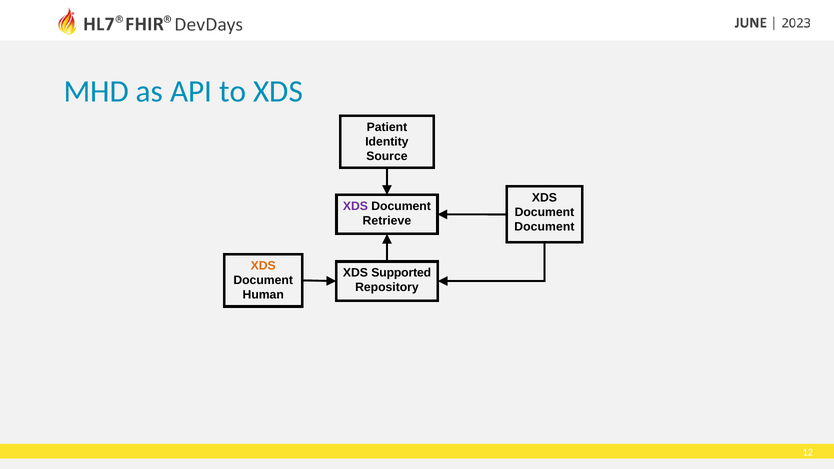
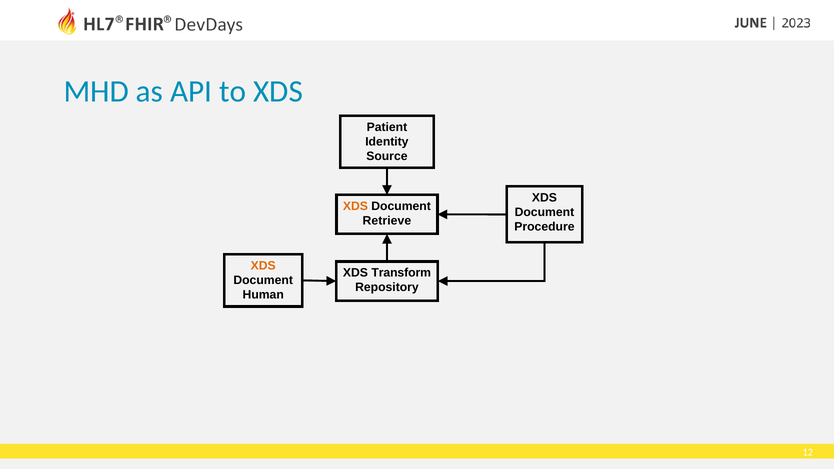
XDS colour: purple -> orange (355, 206)
Document: Document -> Procedure (544, 227)
Supported: Supported -> Transform (401, 273)
